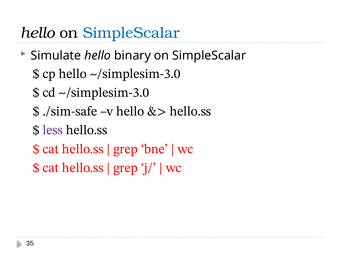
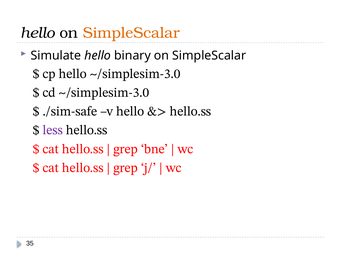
SimpleScalar colour: blue -> orange (131, 33)
